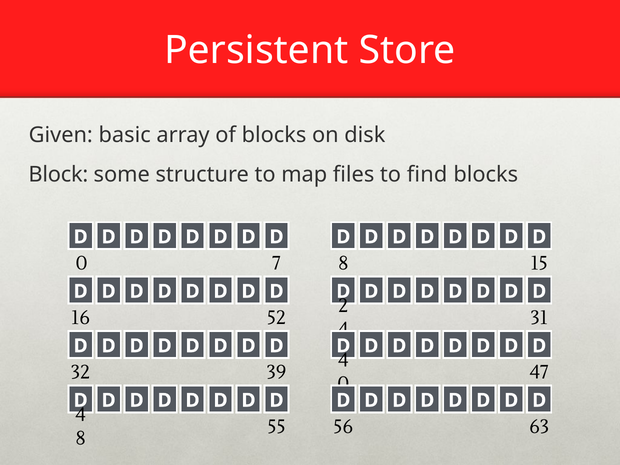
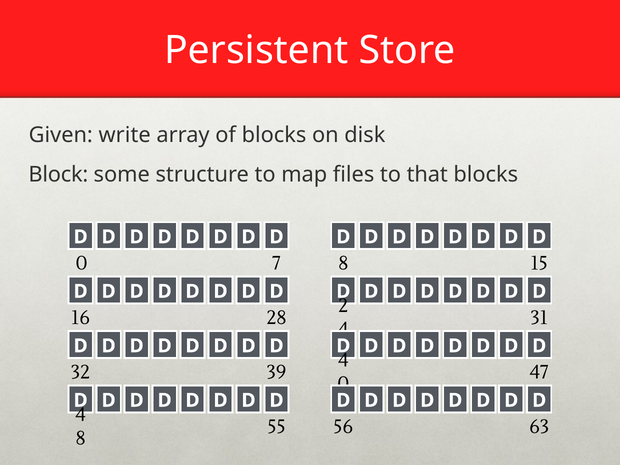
basic: basic -> write (125, 135)
find: find -> that (427, 174)
52: 52 -> 28 (277, 318)
